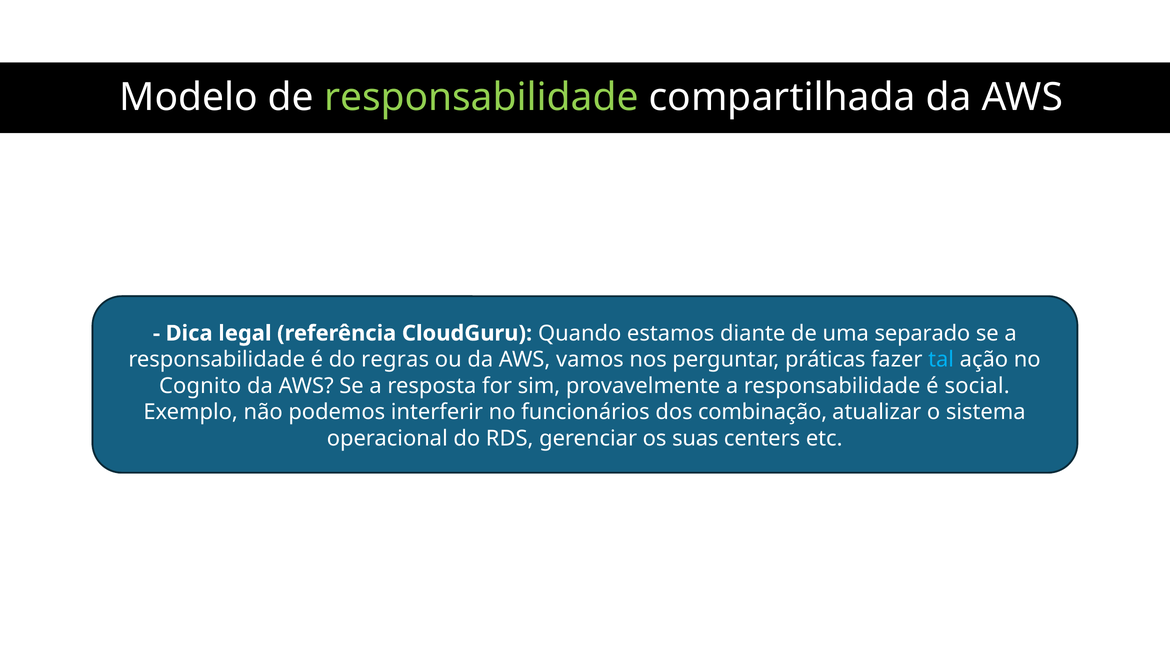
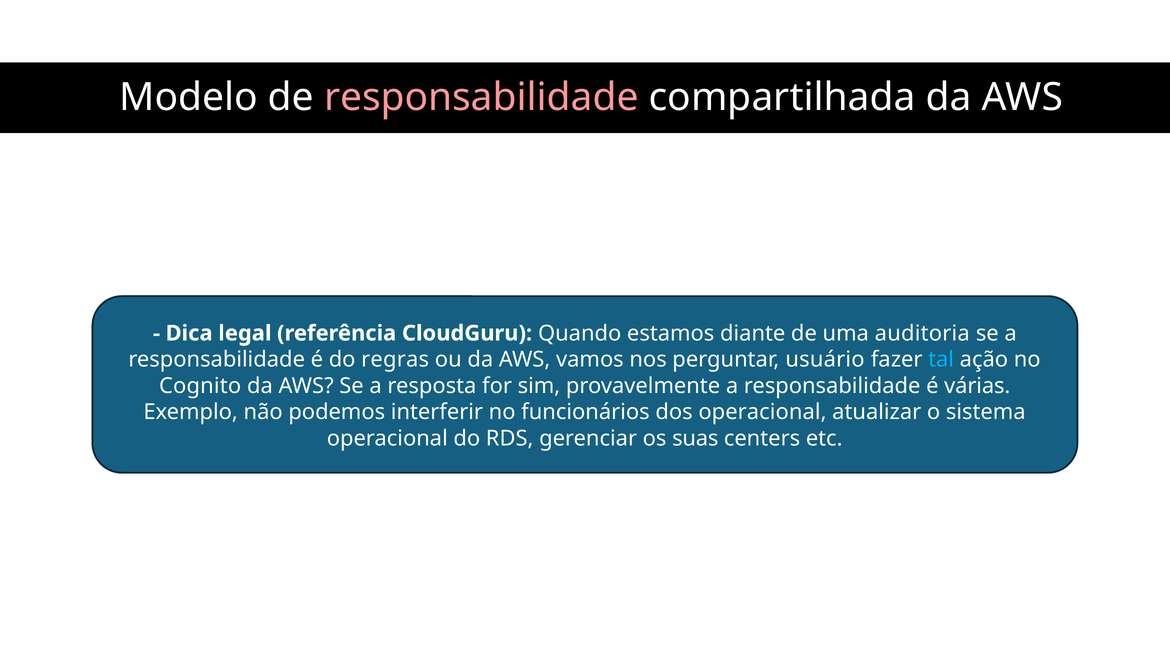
responsabilidade colour: light green -> pink (481, 97)
separado: separado -> auditoria (922, 333)
práticas: práticas -> usuário (825, 360)
social: social -> várias (977, 386)
dos combinação: combinação -> operacional (762, 412)
